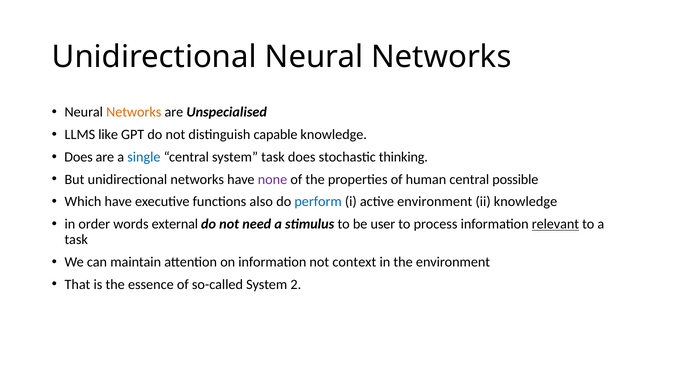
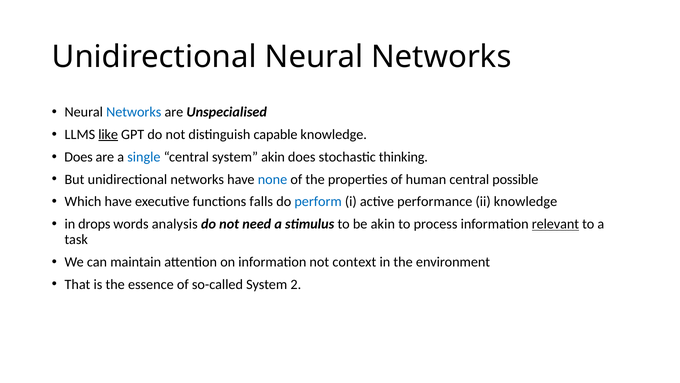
Networks colour: orange -> blue (134, 112)
like underline: none -> present (108, 134)
system task: task -> akin (273, 157)
none colour: purple -> blue (272, 179)
also: also -> falls (261, 201)
active environment: environment -> performance (435, 201)
order: order -> drops (94, 224)
external: external -> analysis (175, 224)
be user: user -> akin (383, 224)
